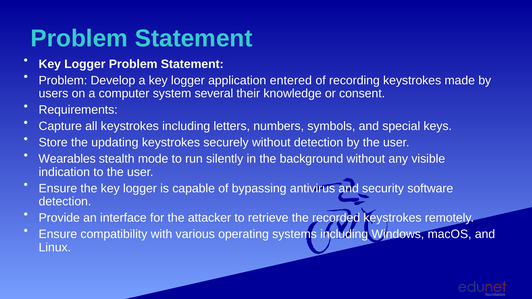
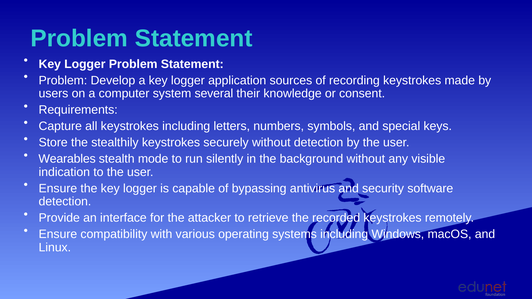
entered: entered -> sources (291, 80)
updating: updating -> stealthily (115, 143)
